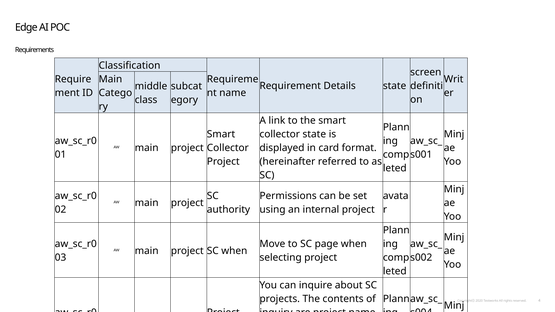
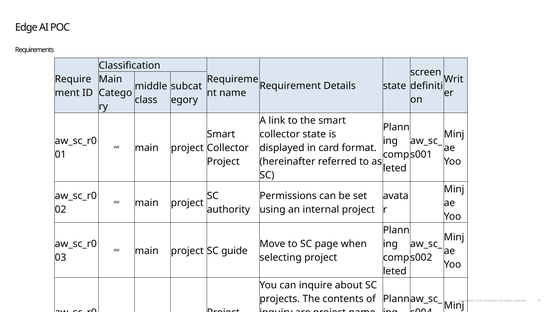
SC when: when -> guide (234, 251)
